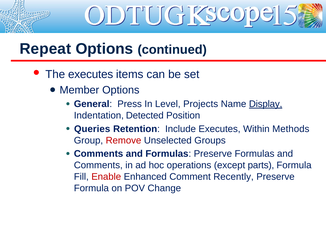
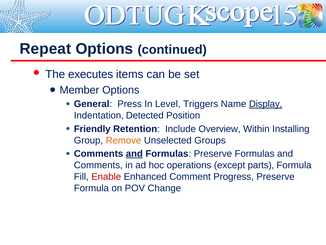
Projects: Projects -> Triggers (201, 104)
Queries: Queries -> Friendly (92, 129)
Include Executes: Executes -> Overview (220, 129)
Methods: Methods -> Installing (291, 129)
Remove colour: red -> orange (123, 140)
and underline: none -> present (134, 154)
Recently: Recently -> Progress (234, 176)
